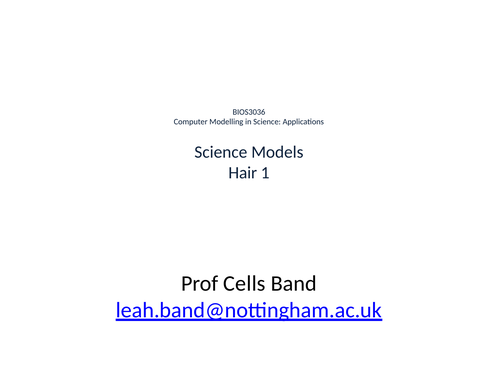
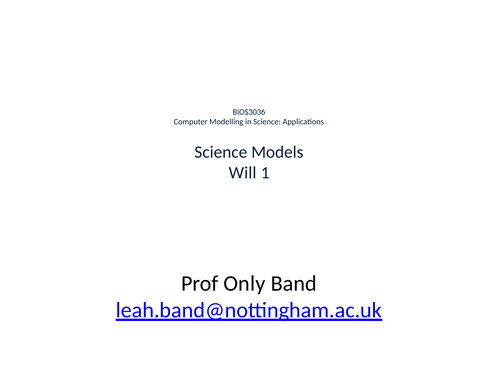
Hair: Hair -> Will (243, 173)
Cells: Cells -> Only (244, 283)
